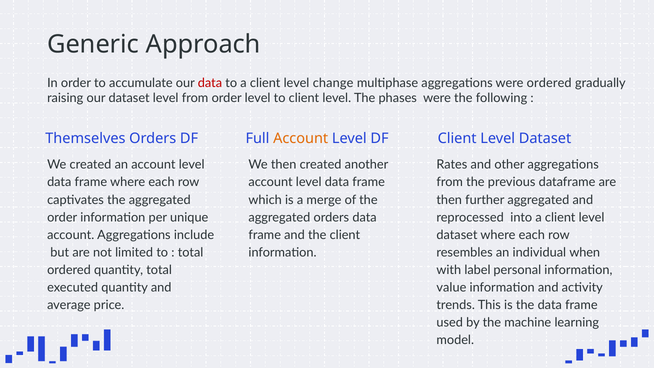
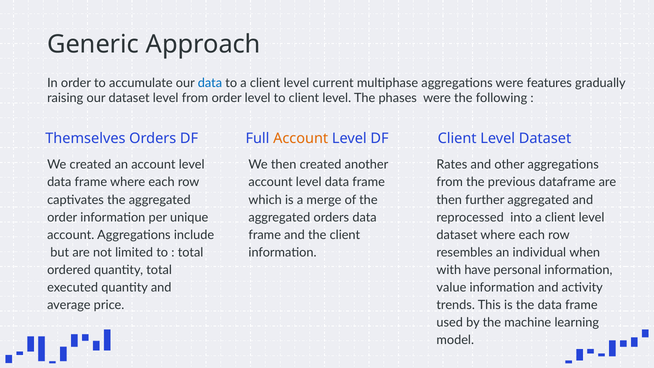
data colour: red -> blue (210, 83)
change: change -> current (333, 83)
were ordered: ordered -> features (549, 83)
label: label -> have (478, 270)
